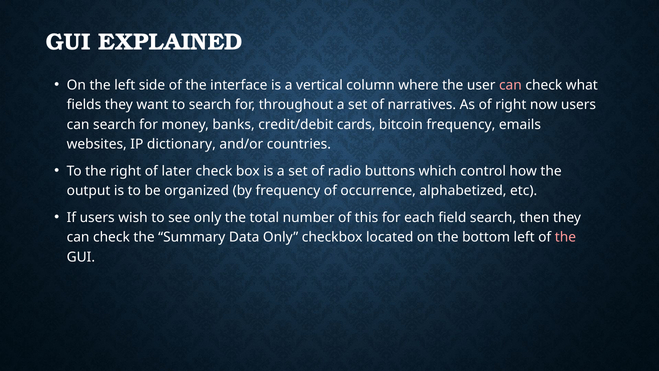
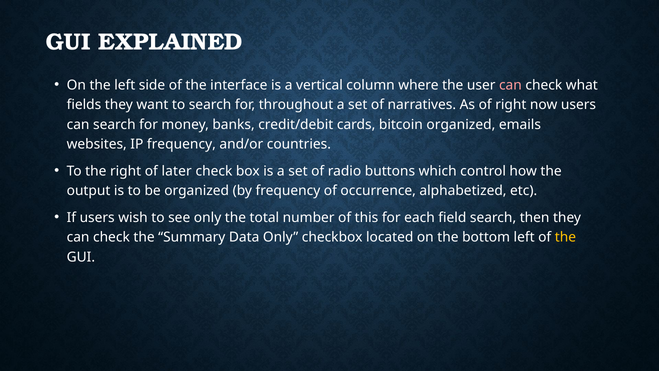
bitcoin frequency: frequency -> organized (461, 125)
IP dictionary: dictionary -> frequency (181, 144)
the colour: pink -> yellow (565, 237)
